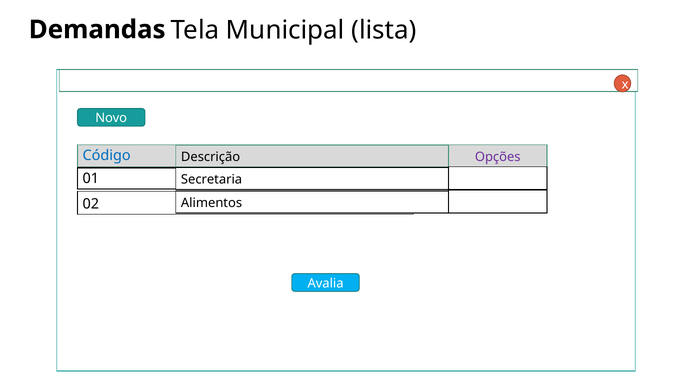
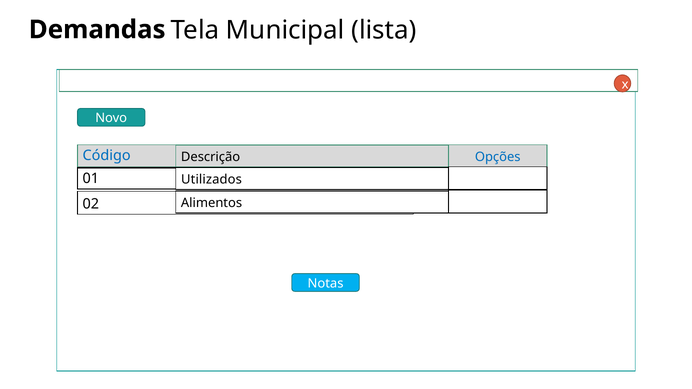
Opções colour: purple -> blue (498, 157)
Secretaria: Secretaria -> Utilizados (211, 180)
Avalia: Avalia -> Notas (326, 284)
